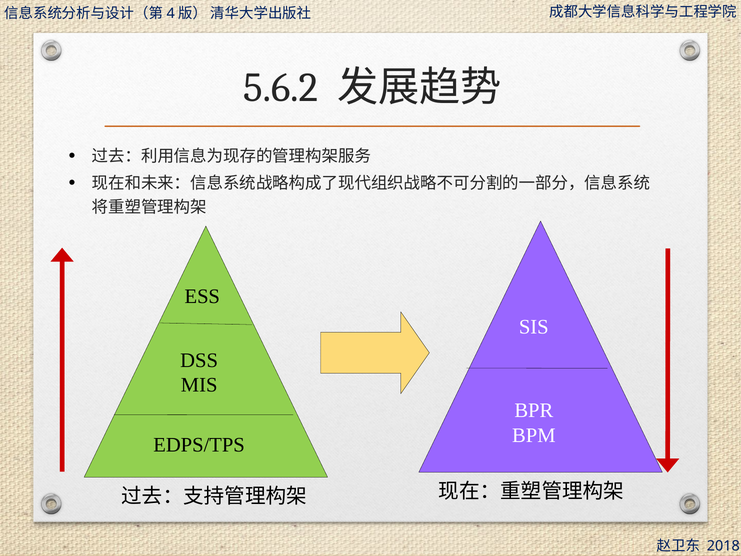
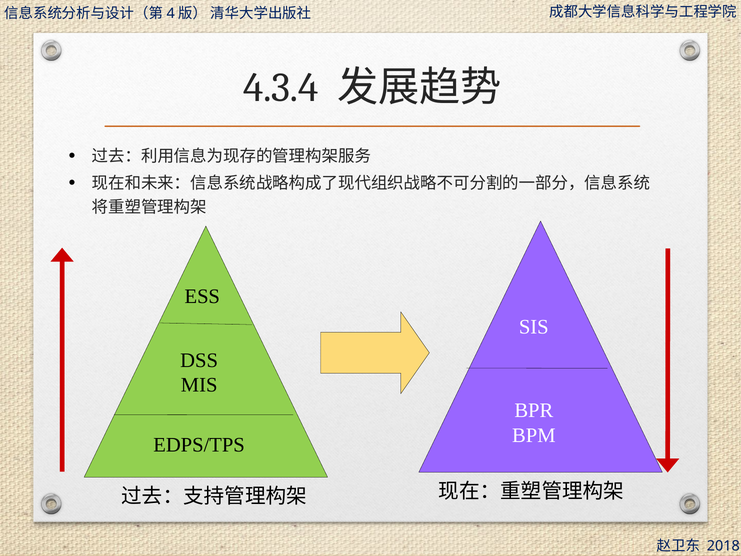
5.6.2: 5.6.2 -> 4.3.4 (281, 88)
